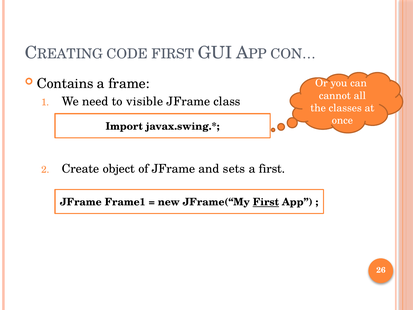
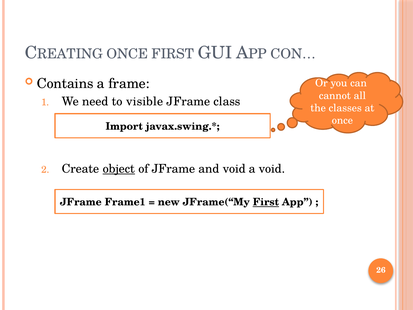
CODE: CODE -> ONCE (127, 54)
object underline: none -> present (119, 169)
and sets: sets -> void (234, 169)
a first: first -> void (272, 169)
